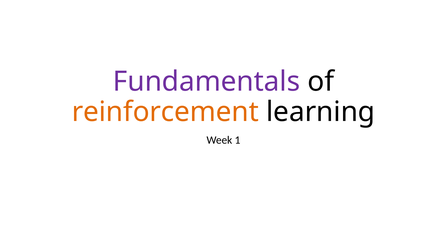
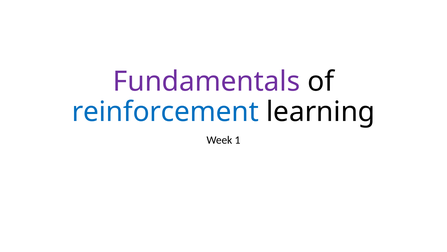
reinforcement colour: orange -> blue (165, 112)
